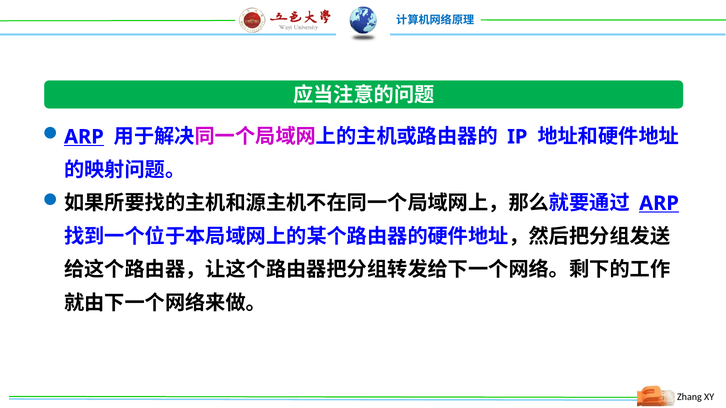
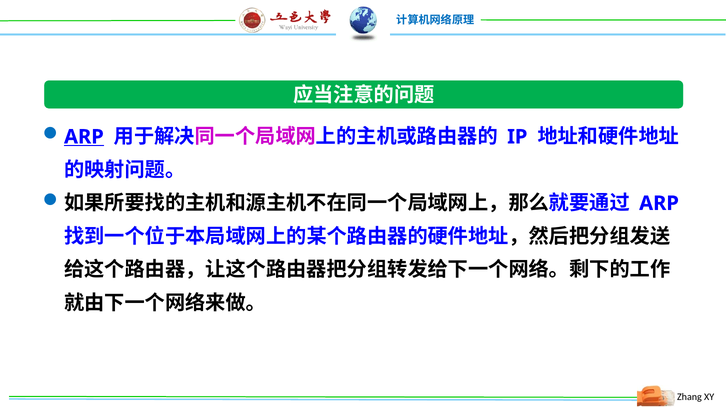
ARP underline: present -> none (659, 204)
